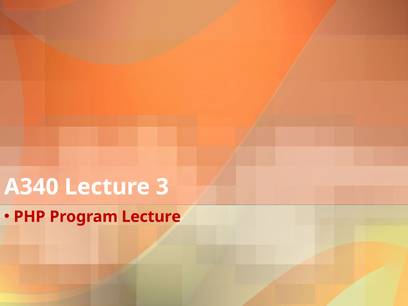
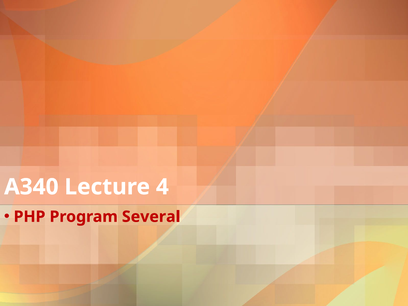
3: 3 -> 4 (162, 187)
Program Lecture: Lecture -> Several (151, 217)
